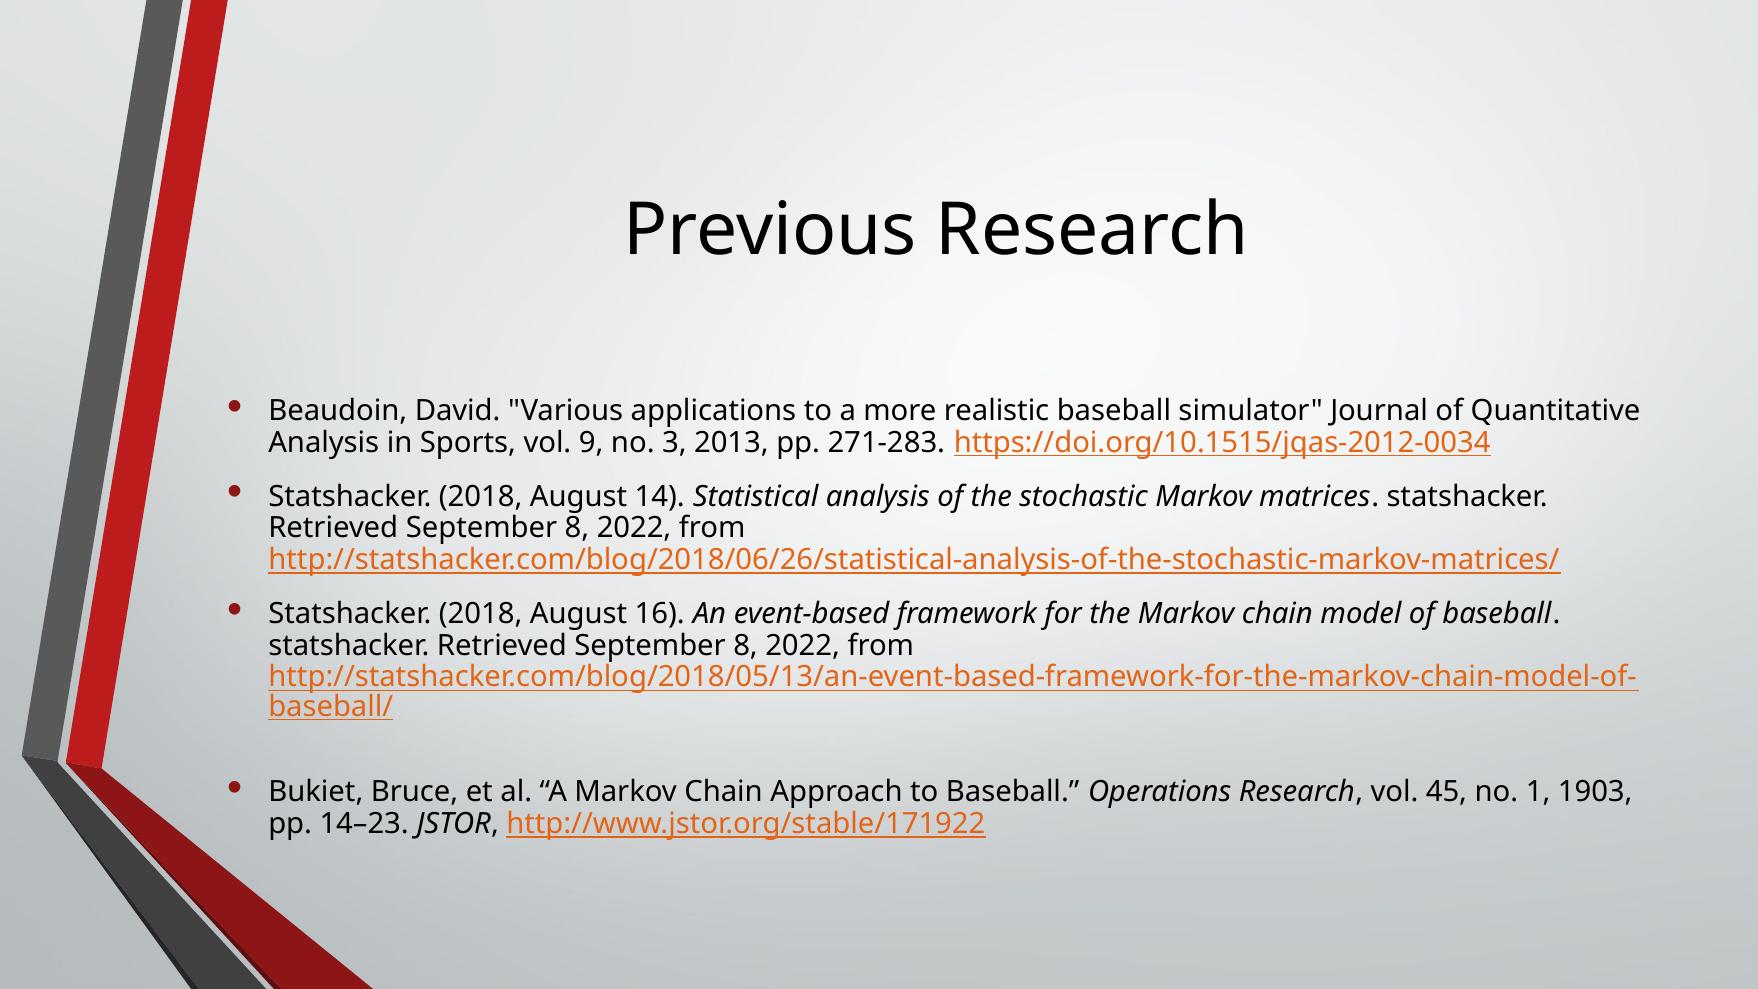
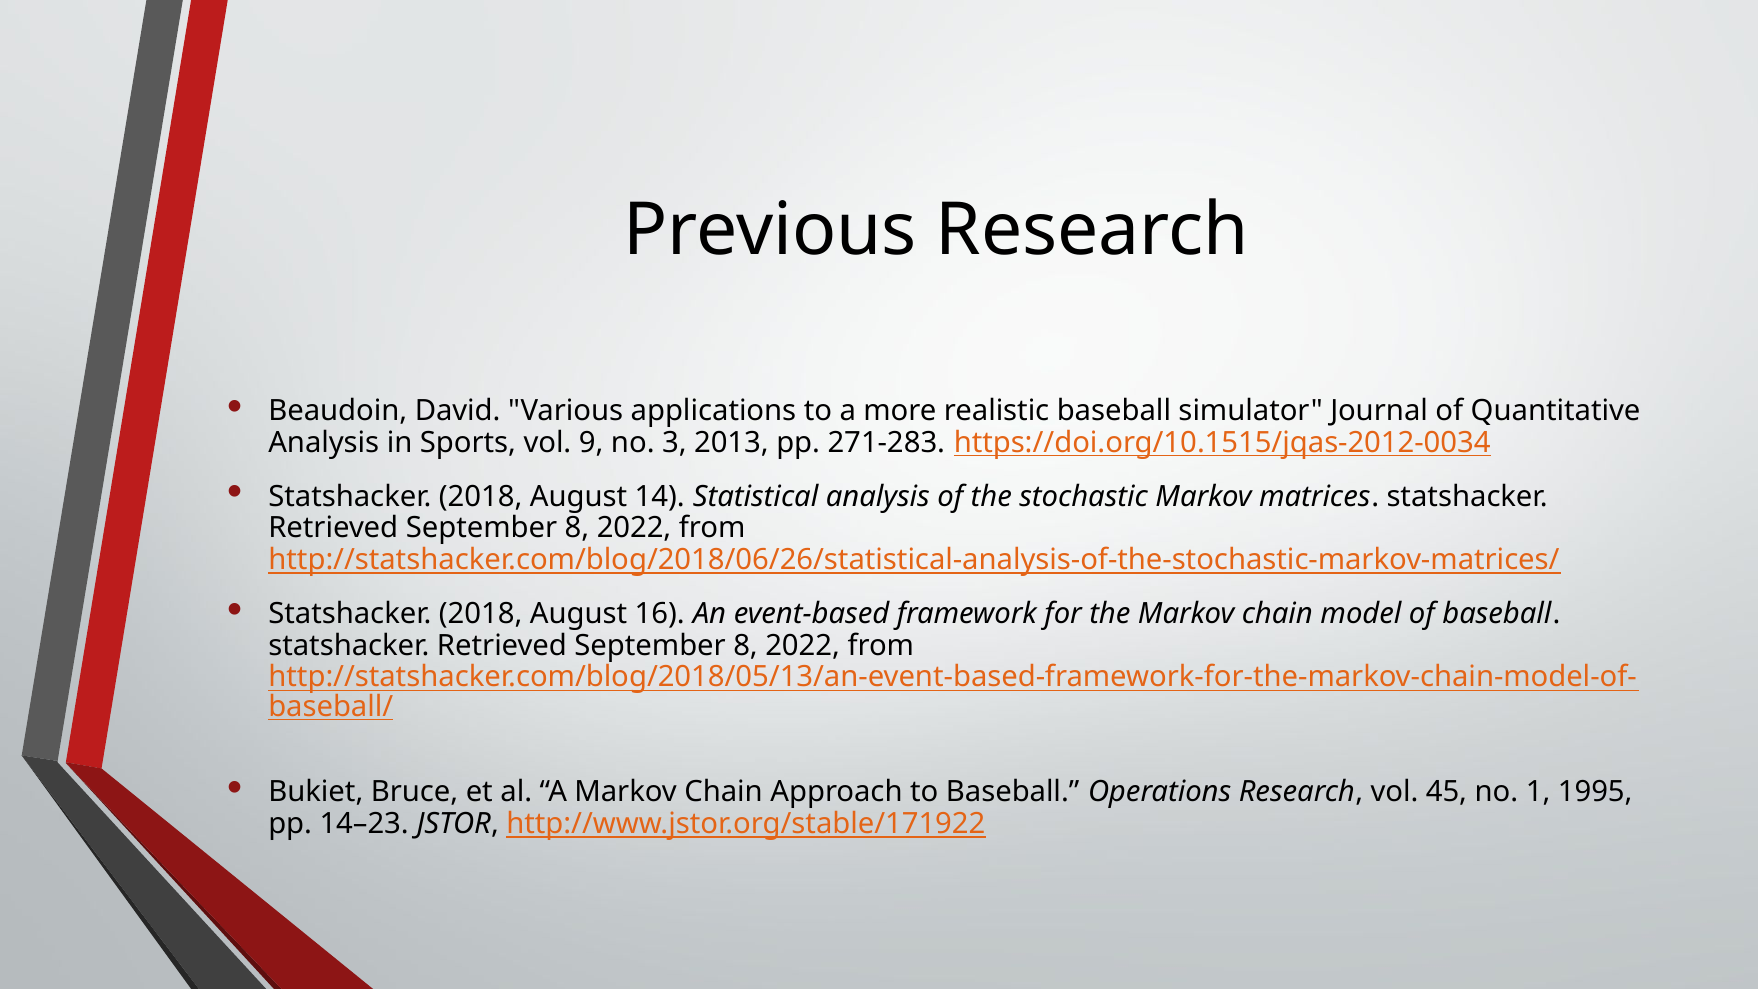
1903: 1903 -> 1995 (1595, 792)
